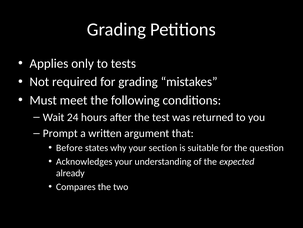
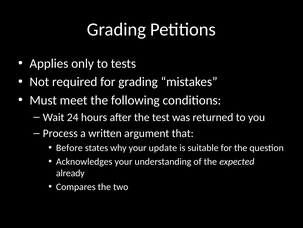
Prompt: Prompt -> Process (60, 133)
section: section -> update (163, 147)
